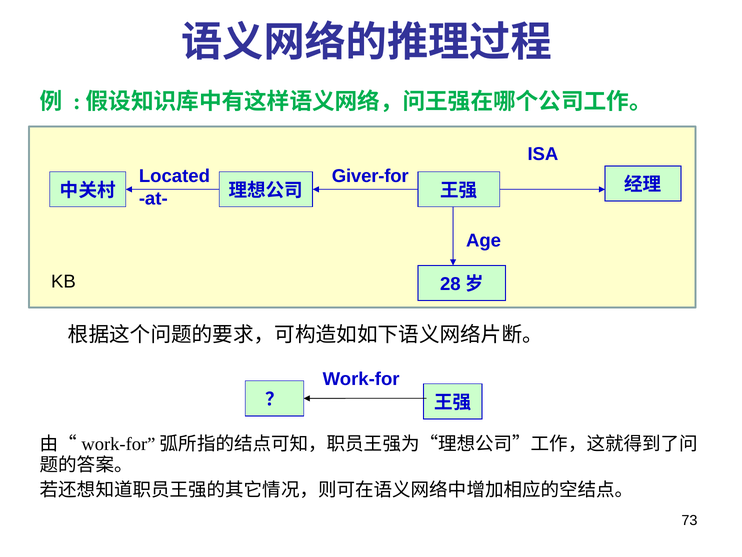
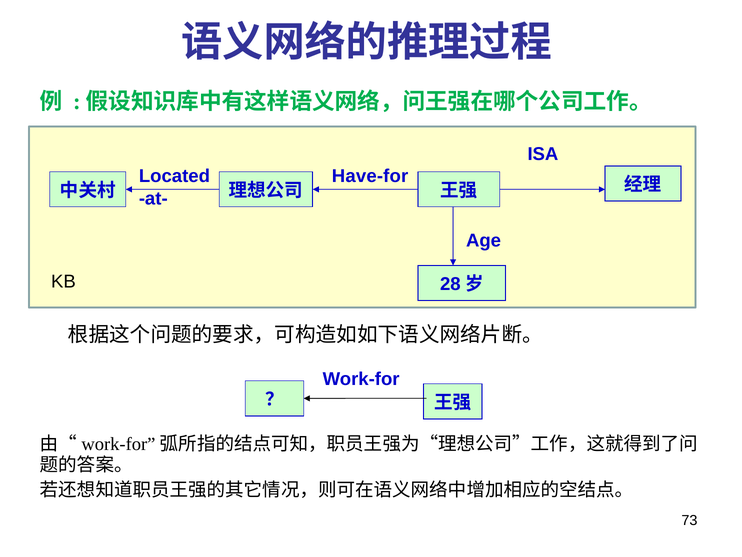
Giver-for: Giver-for -> Have-for (370, 176)
